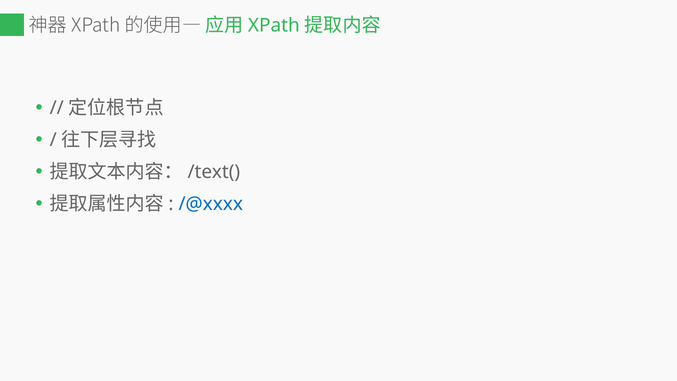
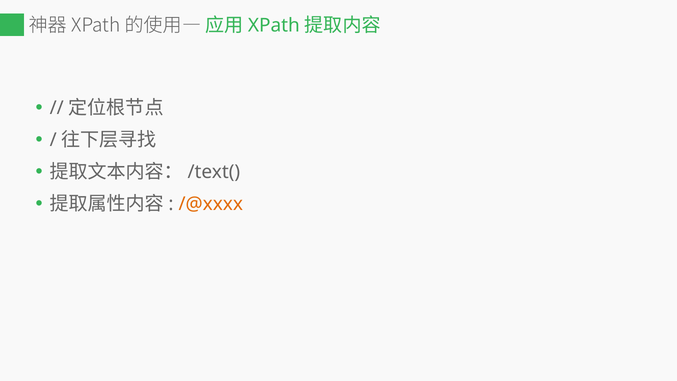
/@xxxx colour: blue -> orange (211, 204)
